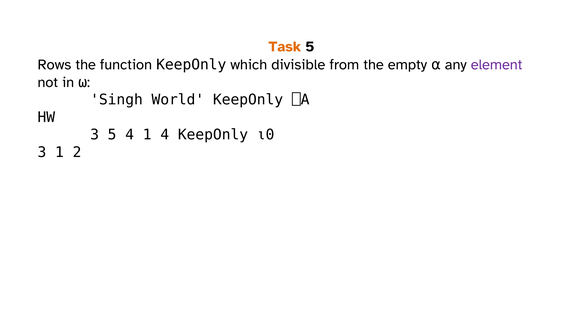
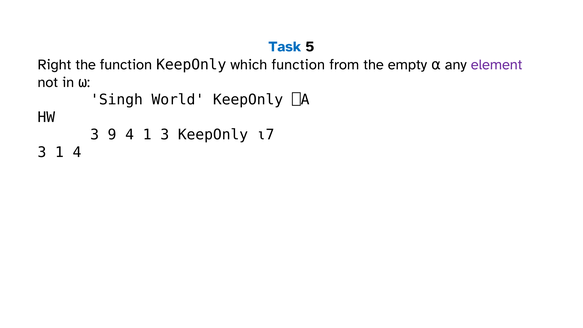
Task colour: orange -> blue (285, 47)
Rows: Rows -> Right (54, 65)
which divisible: divisible -> function (298, 65)
3 5: 5 -> 9 (112, 135)
1 4: 4 -> 3 (165, 135)
⍳0: ⍳0 -> ⍳7 (266, 135)
1 2: 2 -> 4 (77, 152)
